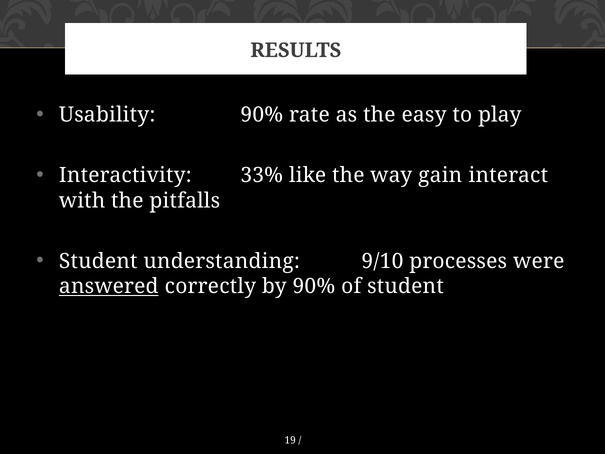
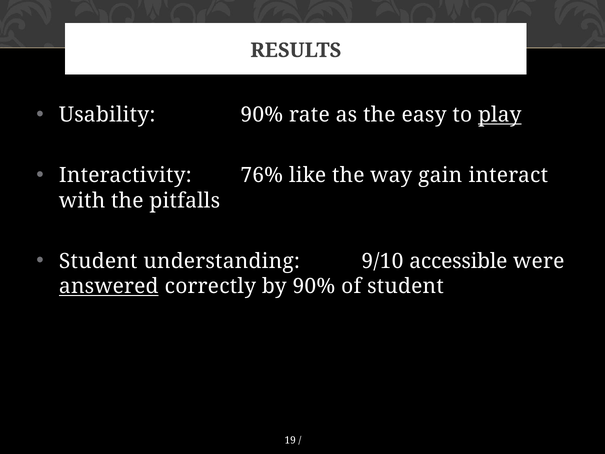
play underline: none -> present (500, 115)
33%: 33% -> 76% (262, 175)
processes: processes -> accessible (458, 261)
